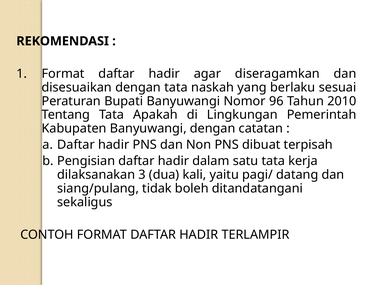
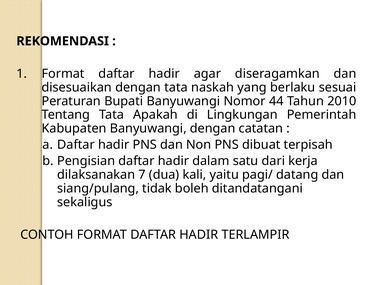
96: 96 -> 44 (276, 101)
satu tata: tata -> dari (273, 161)
3: 3 -> 7 (142, 175)
